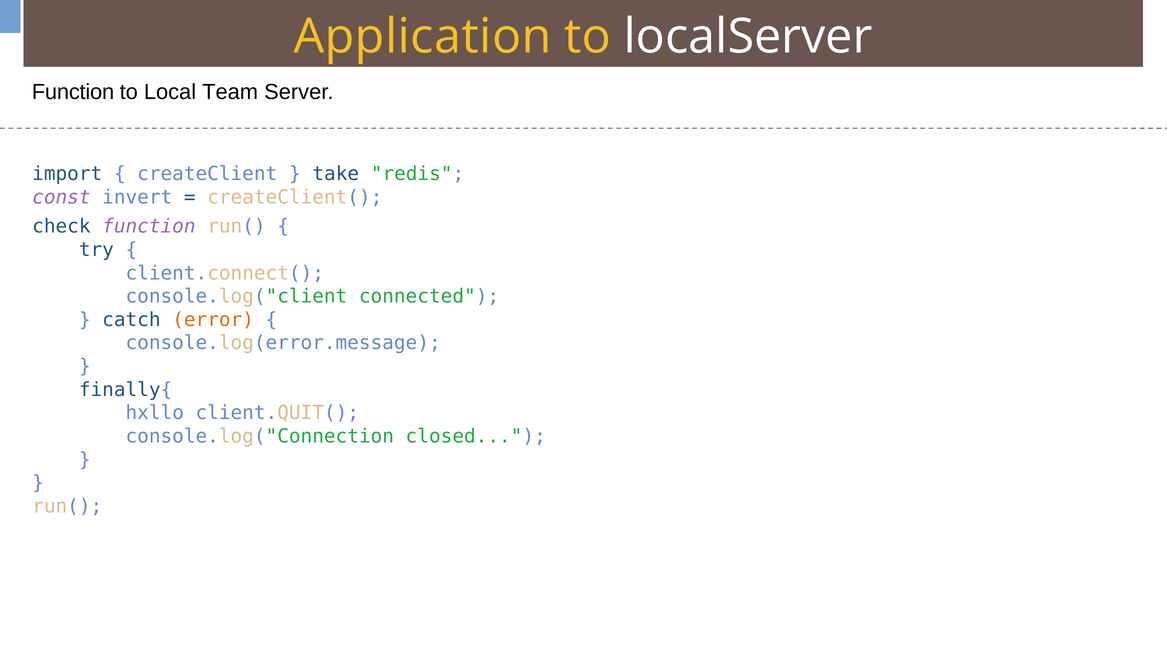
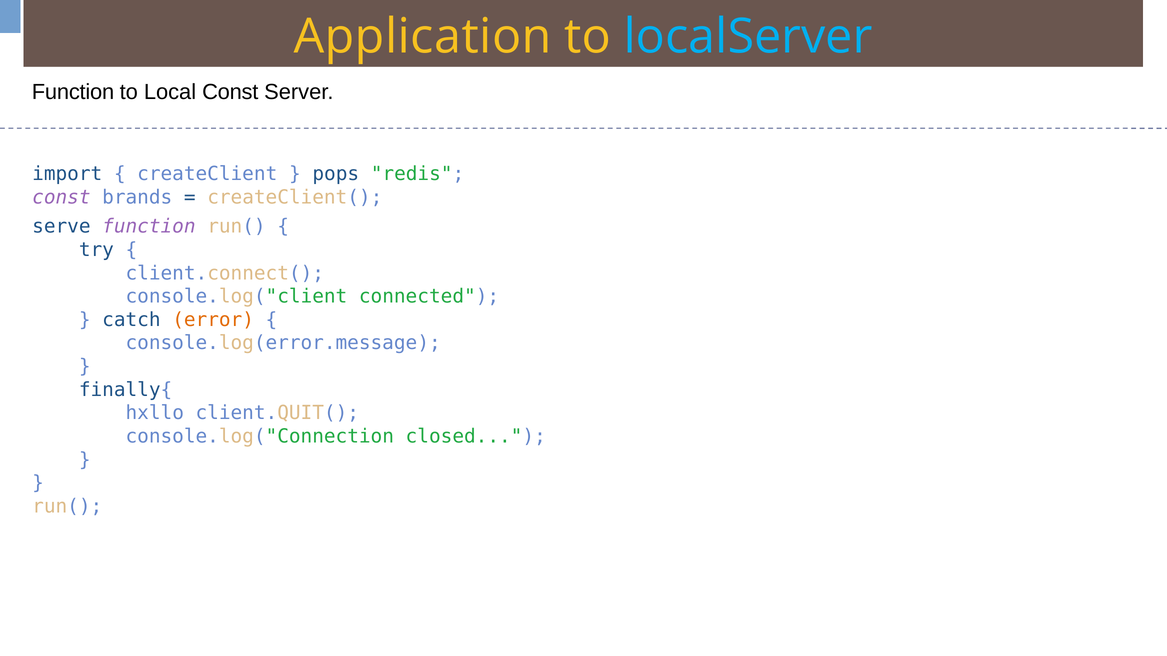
localServer colour: white -> light blue (748, 37)
Local Team: Team -> Const (230, 92)
take: take -> pops (336, 174)
invert: invert -> brands (137, 198)
check: check -> serve (61, 227)
